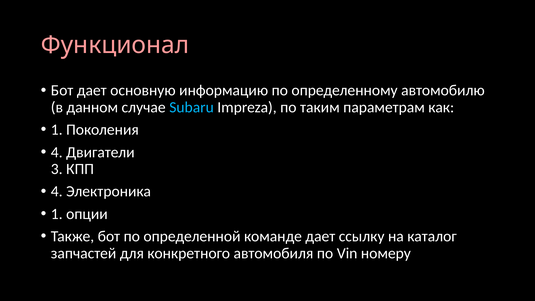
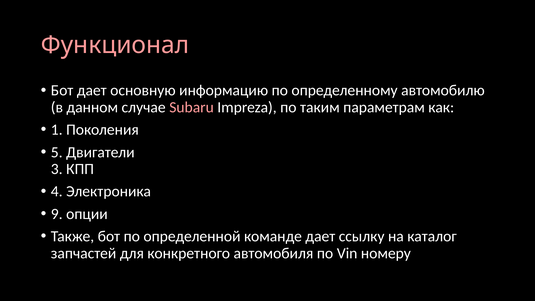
Subaru colour: light blue -> pink (192, 107)
4: 4 -> 5 (57, 152)
1: 1 -> 9 (57, 214)
